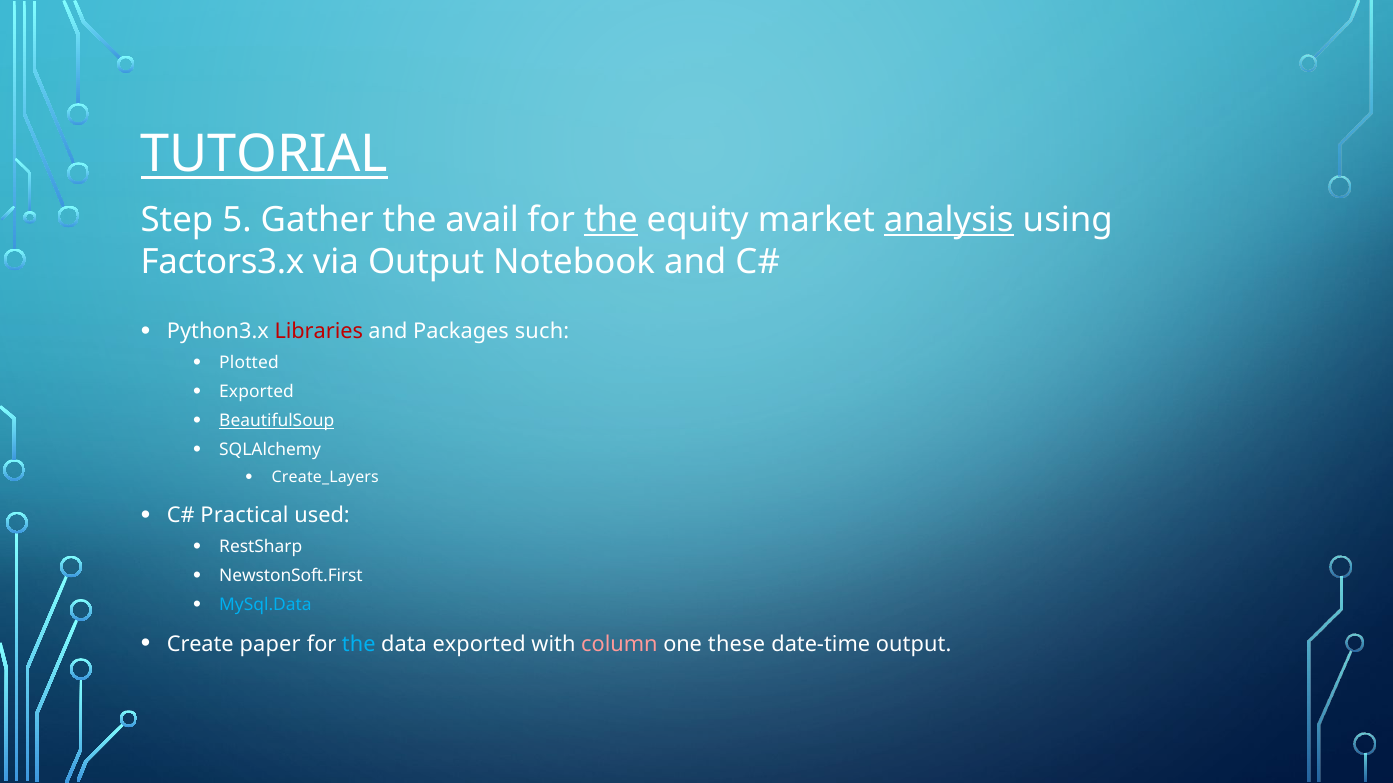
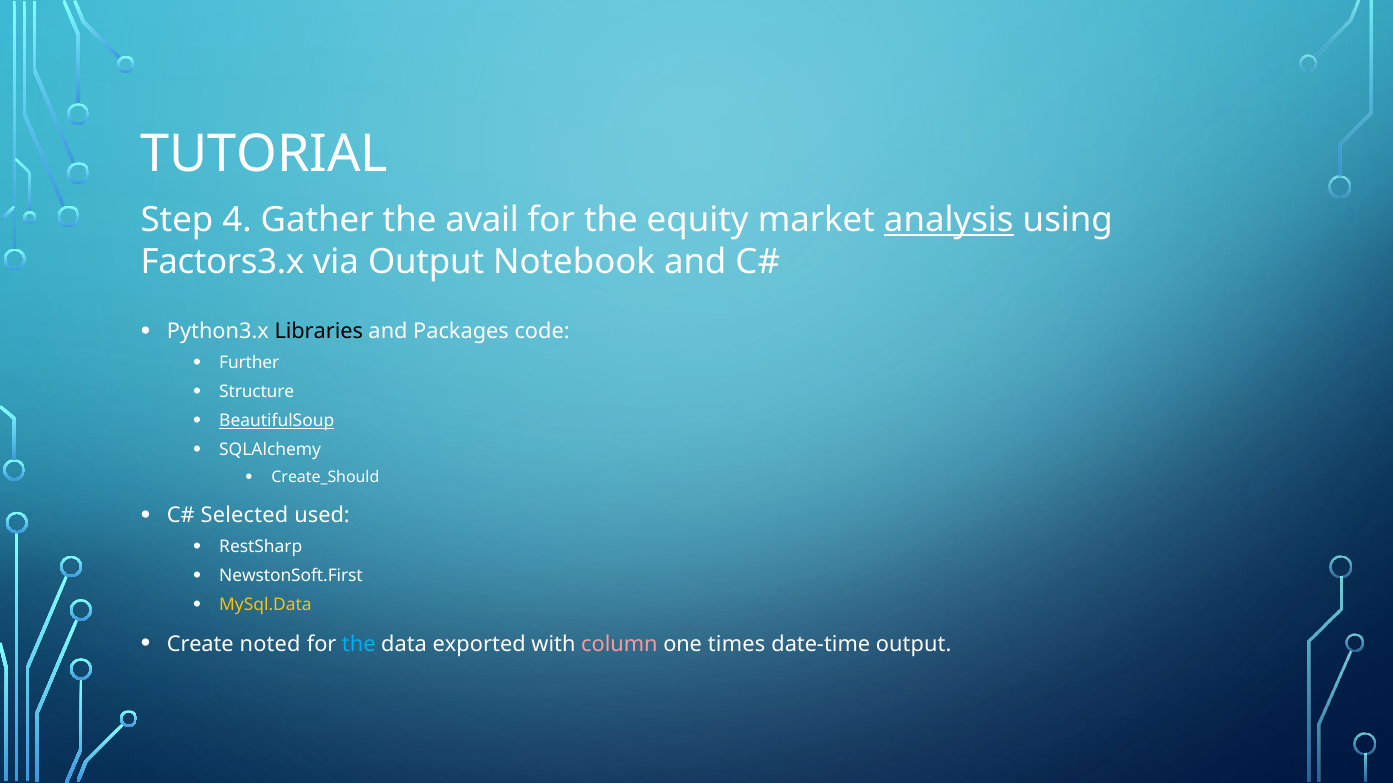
TUTORIAL underline: present -> none (264, 155)
5: 5 -> 4 (237, 221)
the underline: present -> none (611, 221)
Libraries colour: red -> black (319, 332)
such: such -> code (542, 332)
Plotted: Plotted -> Further (249, 363)
Exported: Exported -> Structure (257, 392)
Create_Layers: Create_Layers -> Create_Should (325, 478)
Practical: Practical -> Selected (244, 516)
MySql.Data colour: light blue -> yellow (265, 606)
paper: paper -> noted (270, 645)
these: these -> times (737, 645)
